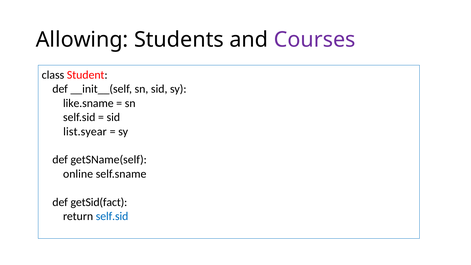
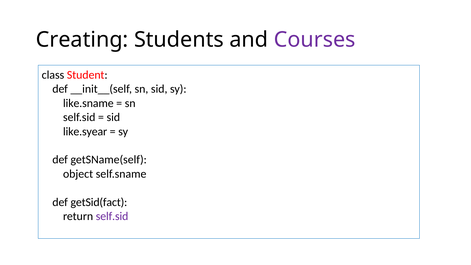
Allowing: Allowing -> Creating (82, 40)
list.syear: list.syear -> like.syear (85, 131)
online: online -> object (78, 174)
self.sid colour: blue -> purple (112, 216)
